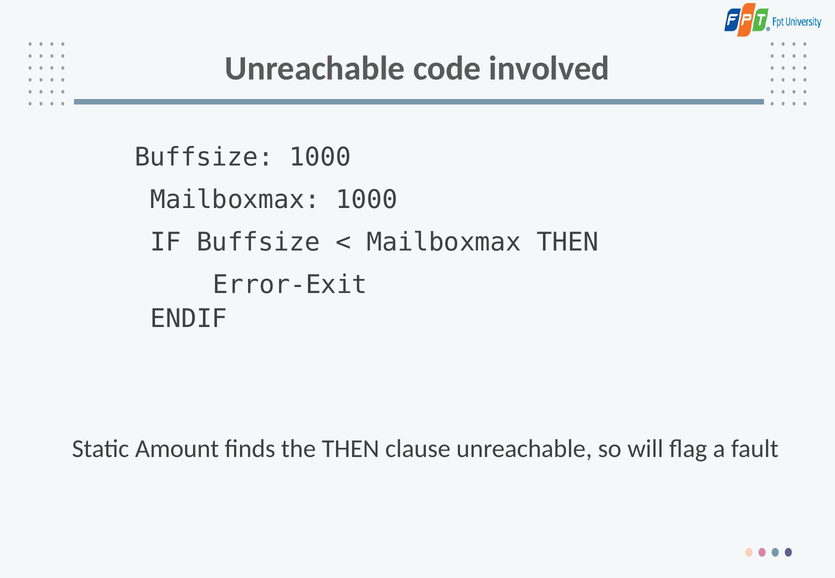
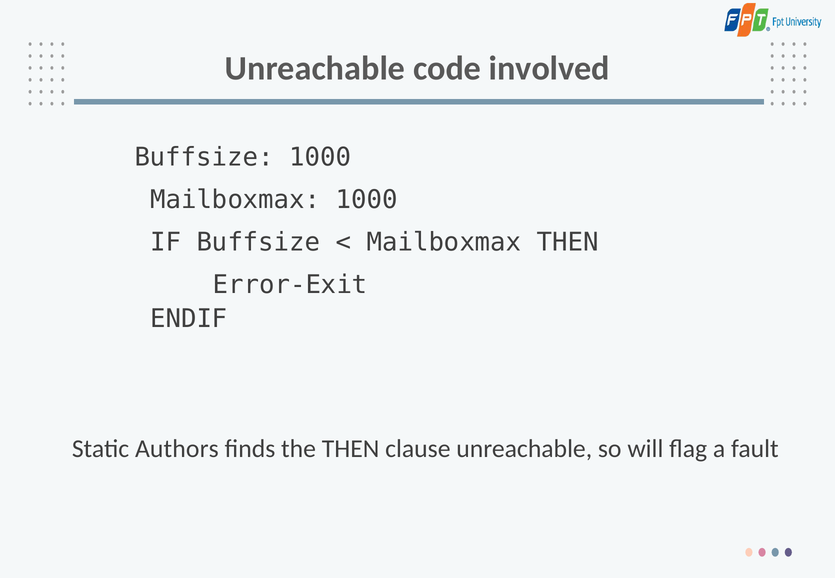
Amount: Amount -> Authors (177, 449)
